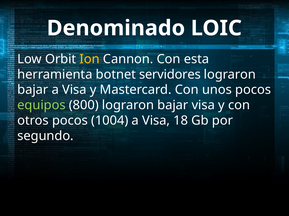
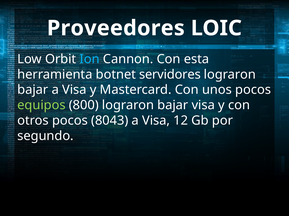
Denominado: Denominado -> Proveedores (116, 28)
Ion colour: yellow -> light blue (90, 59)
1004: 1004 -> 8043 (110, 121)
18: 18 -> 12 (181, 121)
